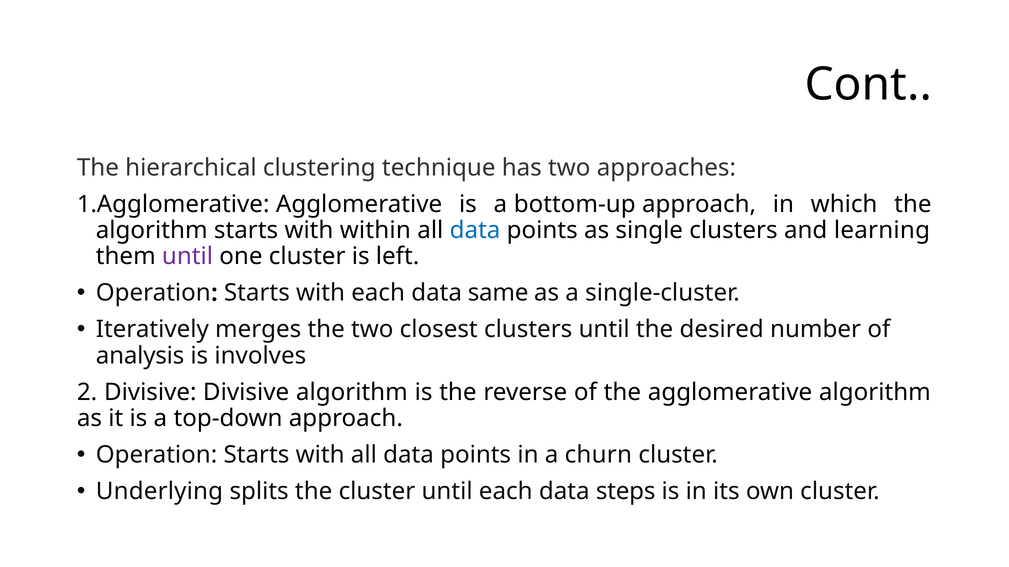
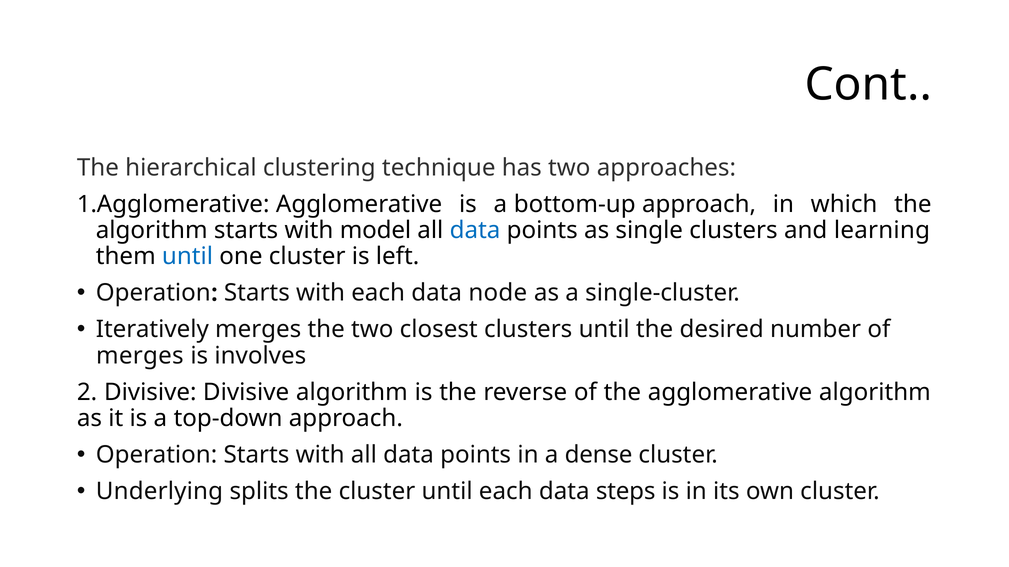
within: within -> model (375, 230)
until colour: purple -> blue (188, 257)
same: same -> node (498, 293)
analysis: analysis -> merges (140, 356)
churn: churn -> dense (599, 455)
